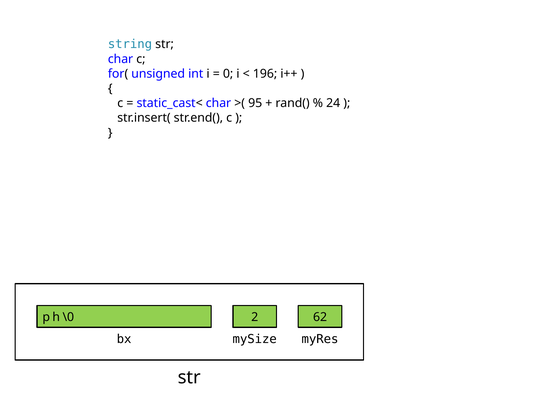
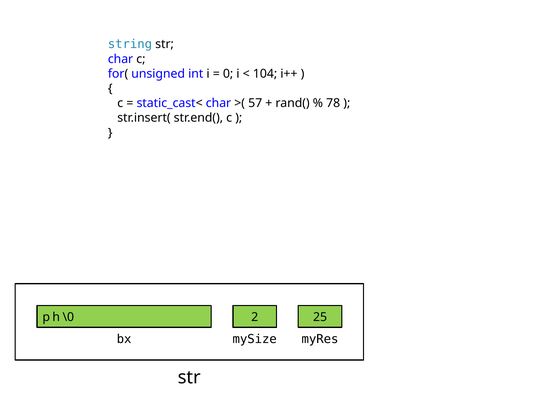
196: 196 -> 104 (265, 74)
95: 95 -> 57 (255, 103)
24: 24 -> 78 (333, 103)
62: 62 -> 25 (320, 317)
